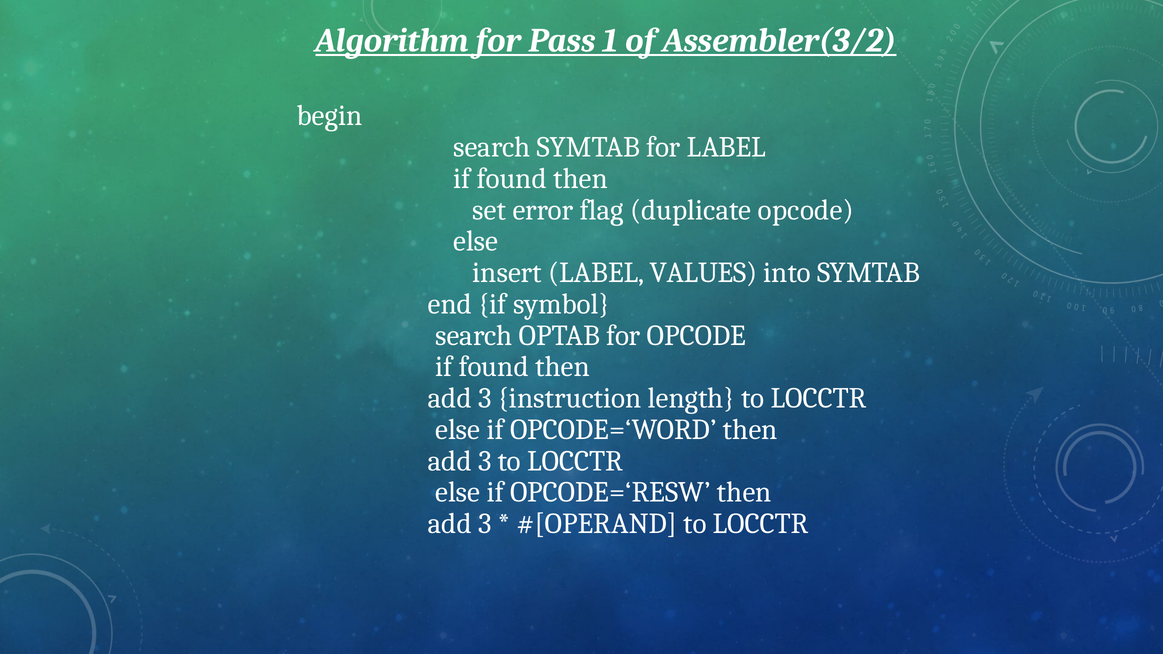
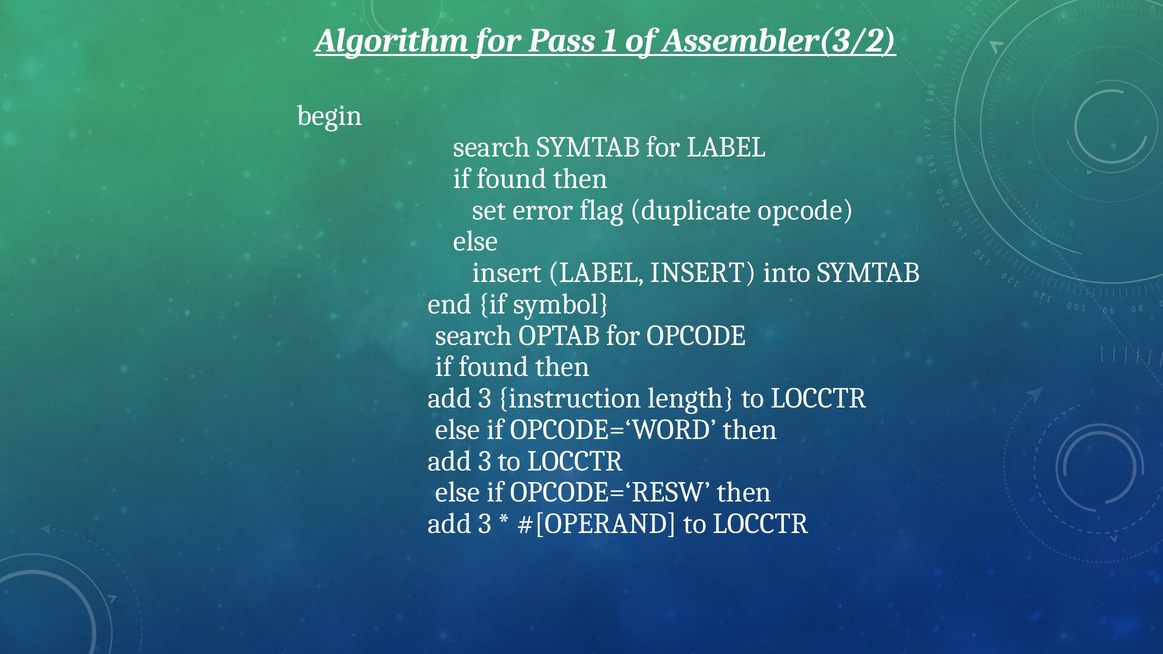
LABEL VALUES: VALUES -> INSERT (703, 273)
